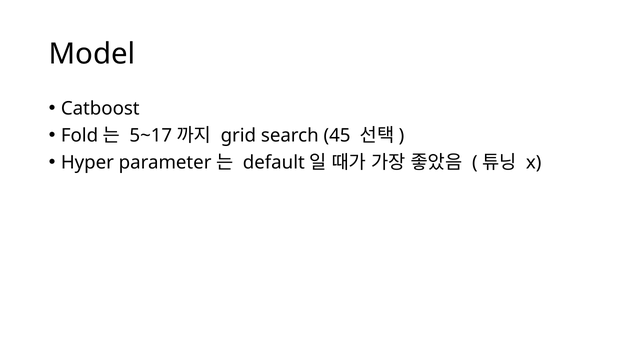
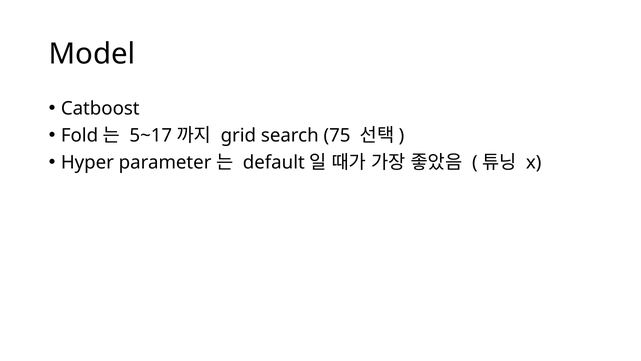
45: 45 -> 75 (337, 135)
